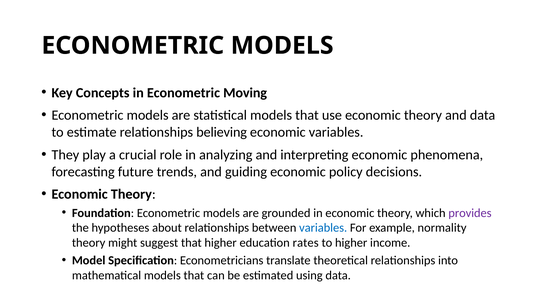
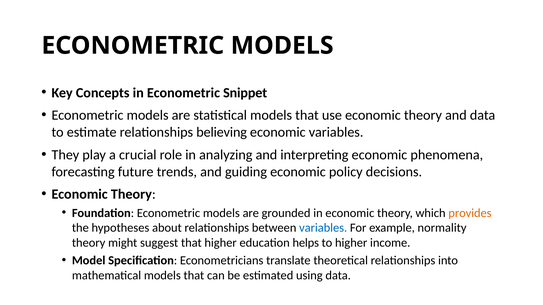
Moving: Moving -> Snippet (245, 93)
provides colour: purple -> orange (470, 213)
rates: rates -> helps (306, 243)
